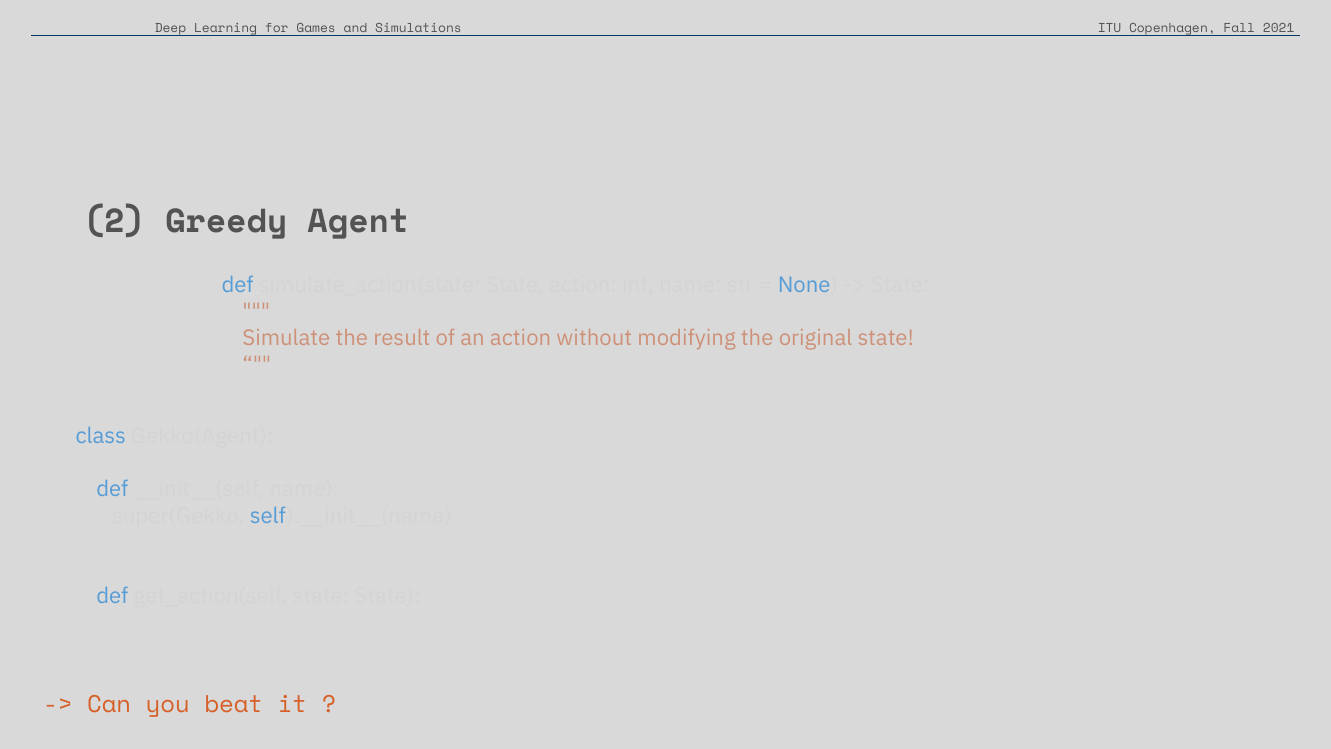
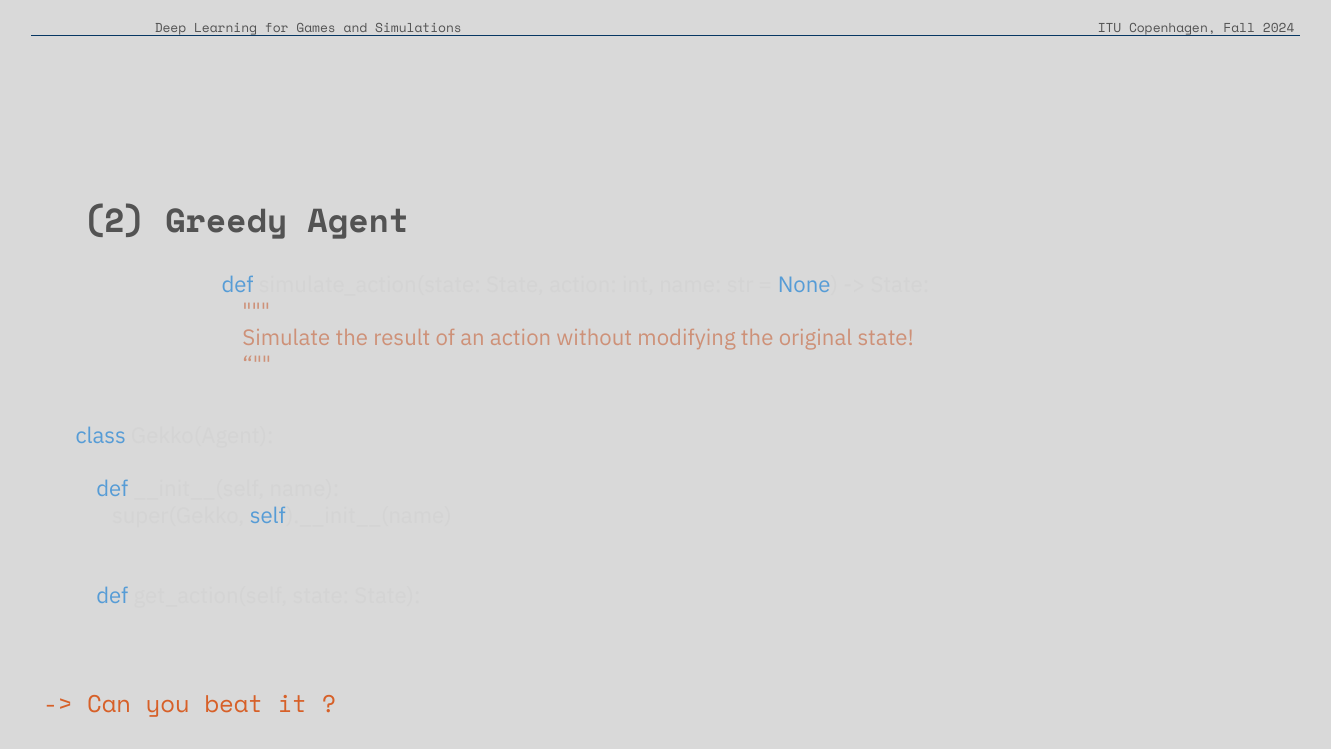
2021: 2021 -> 2024 (1279, 28)
